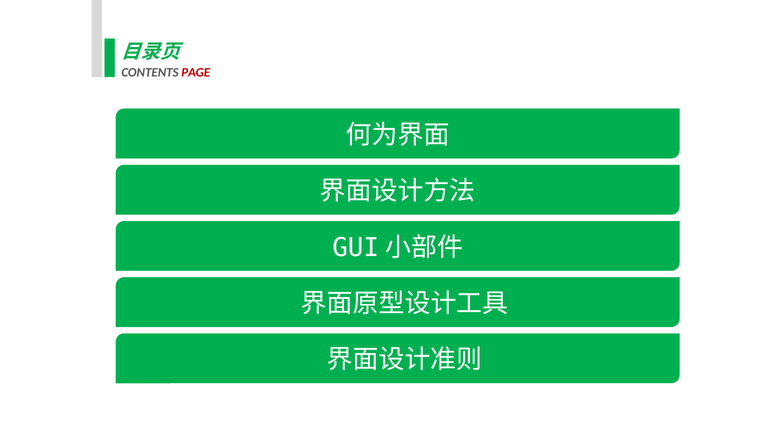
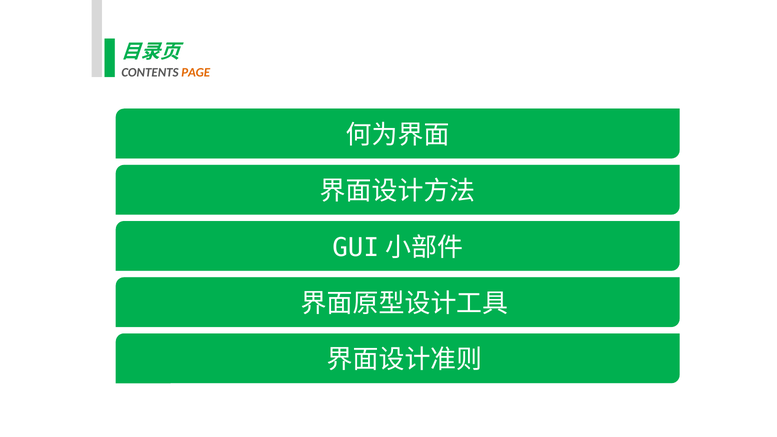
PAGE colour: red -> orange (196, 72)
